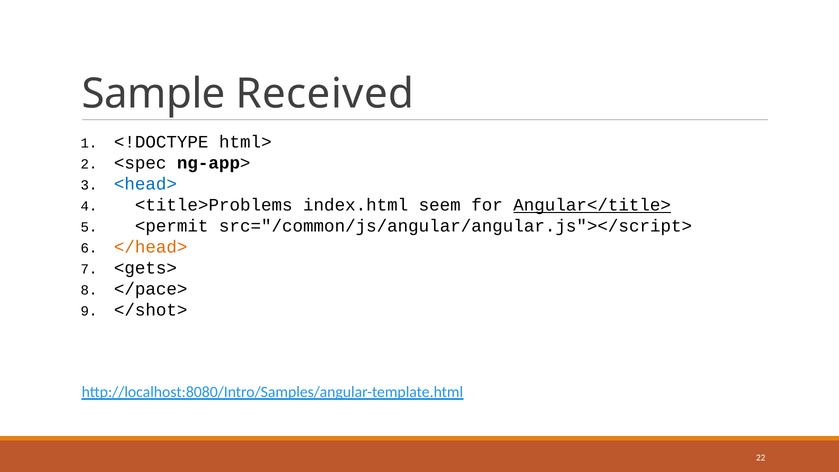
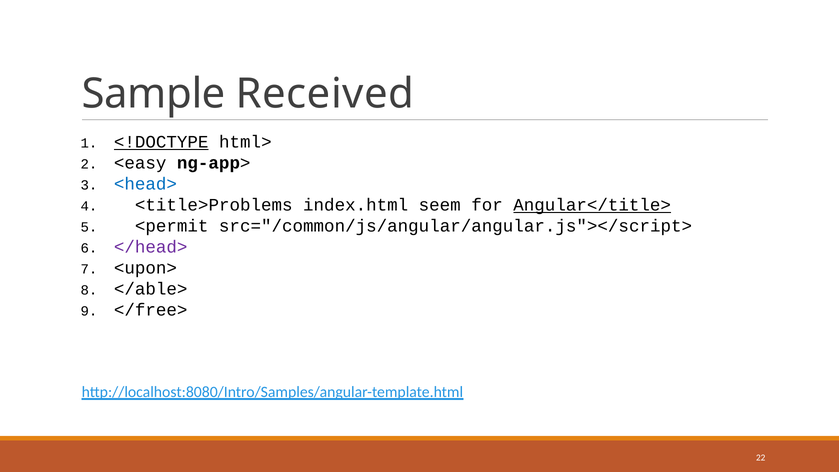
<!DOCTYPE underline: none -> present (161, 142)
<spec: <spec -> <easy (140, 163)
</head> colour: orange -> purple (151, 247)
<gets>: <gets> -> <upon> (145, 268)
</pace>: </pace> -> </able> (151, 289)
</shot>: </shot> -> </free> (151, 310)
